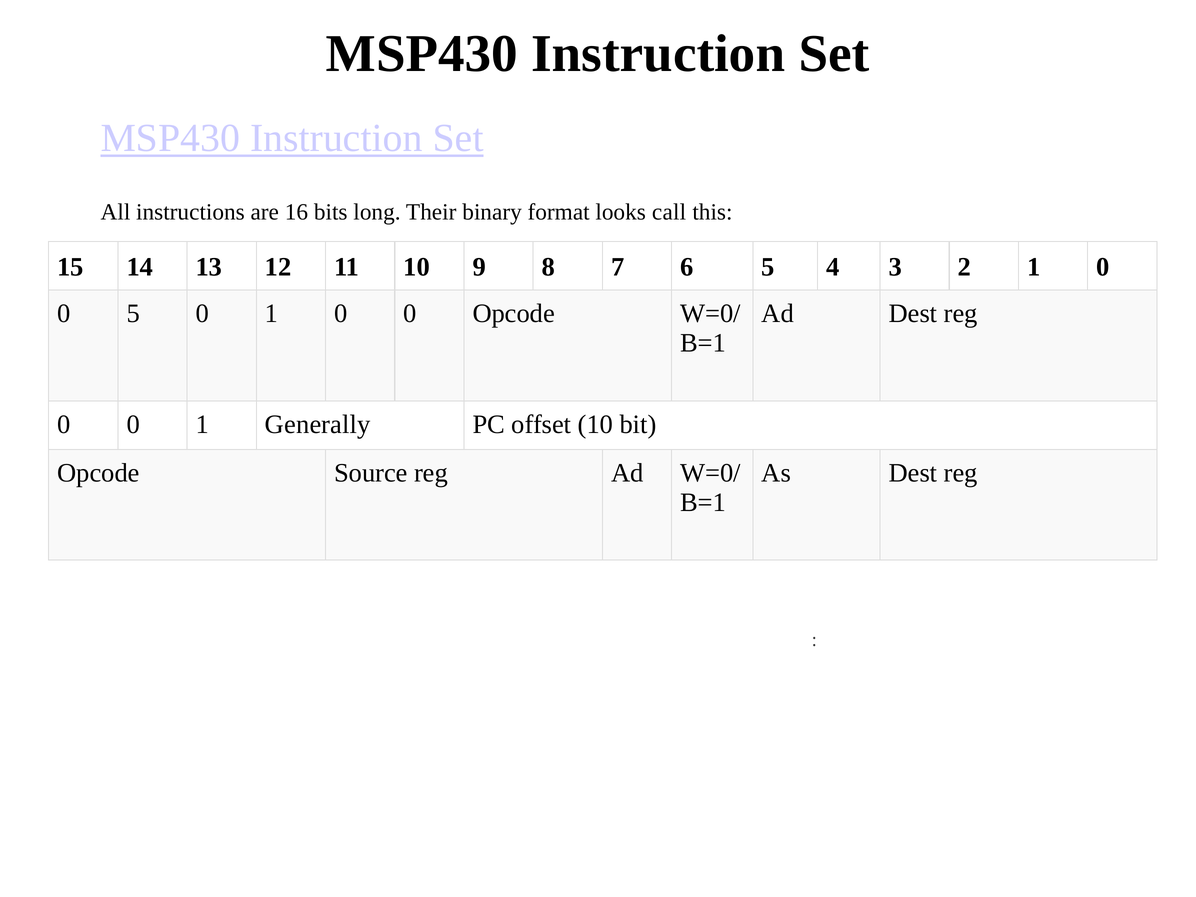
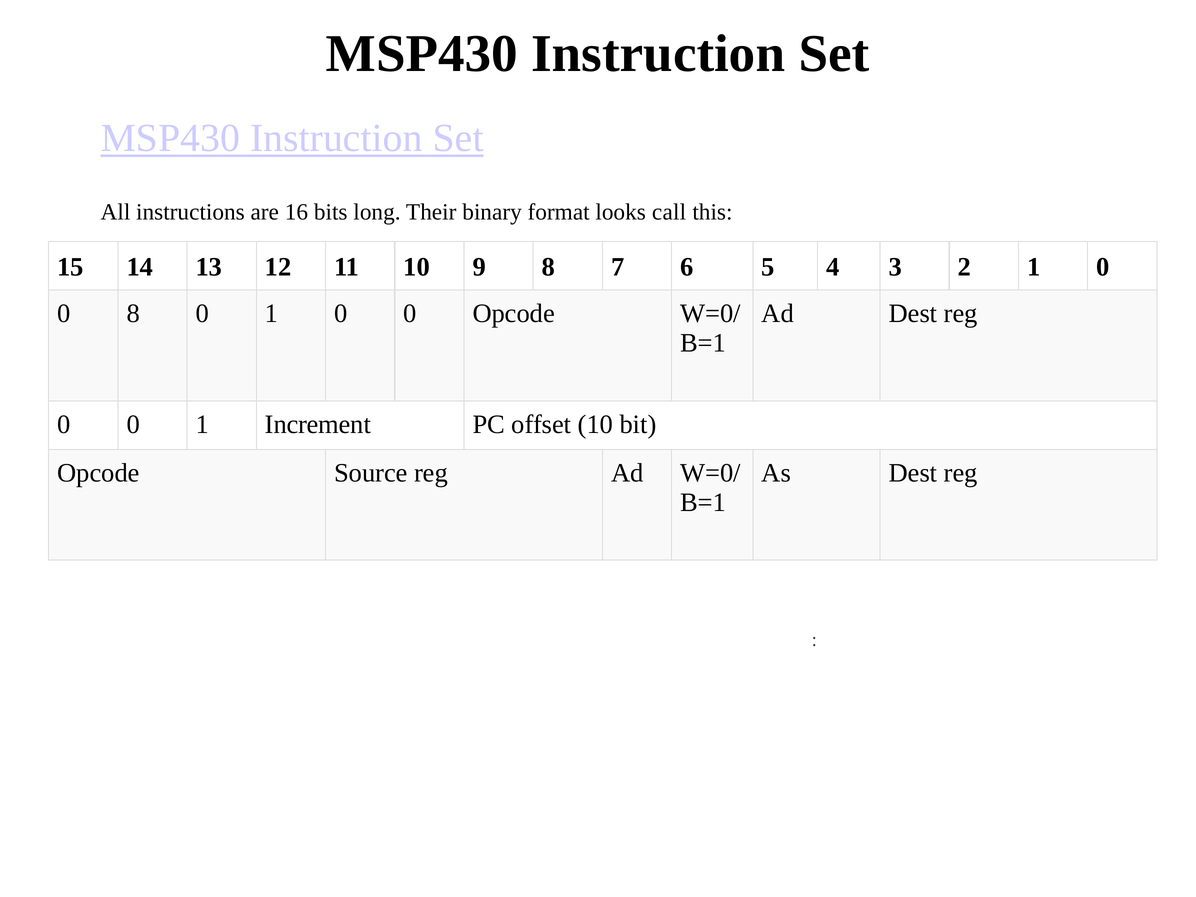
0 5: 5 -> 8 (133, 314)
Generally: Generally -> Increment (318, 424)
